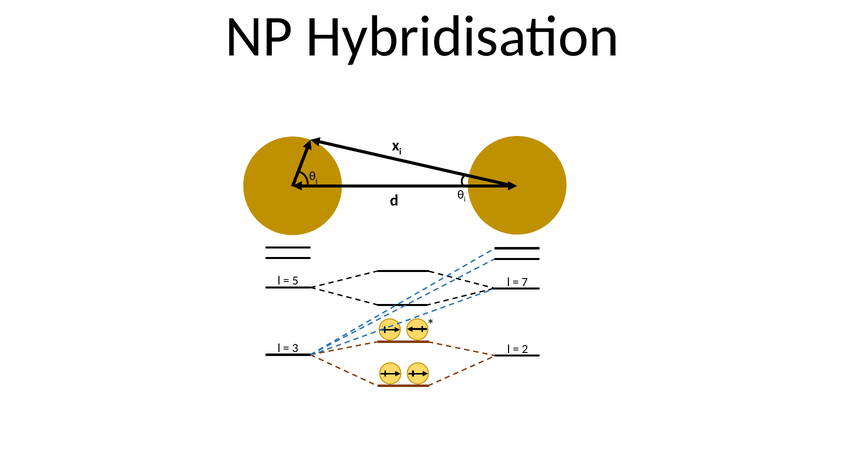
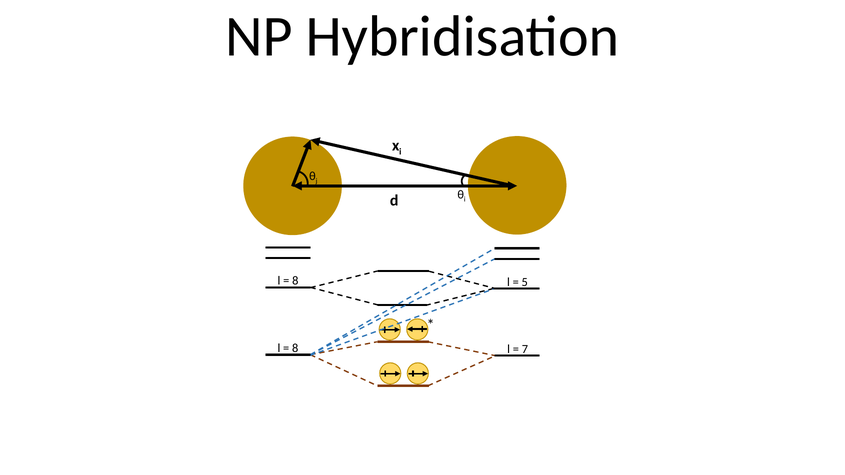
5: 5 -> 8 (295, 281)
7: 7 -> 5 (525, 283)
3: 3 -> 8 (295, 348)
2: 2 -> 7 (525, 349)
